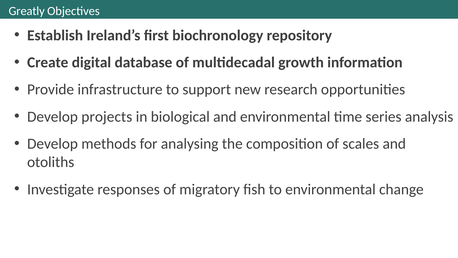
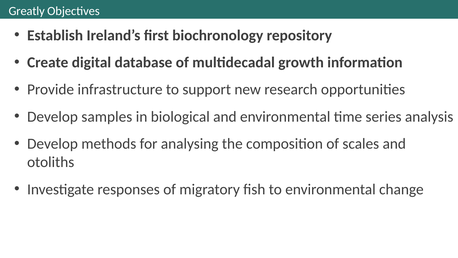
projects: projects -> samples (107, 117)
